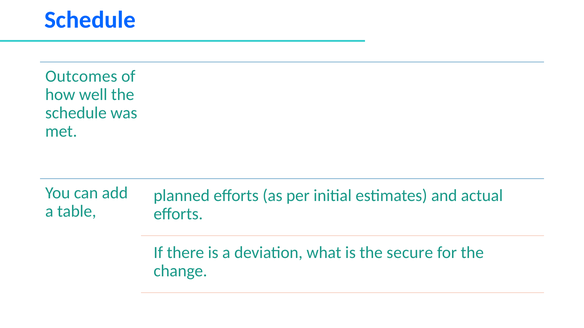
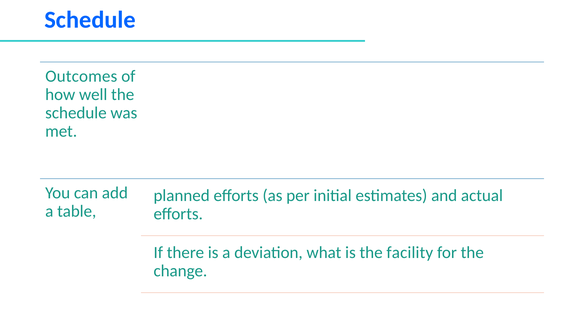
secure: secure -> facility (410, 253)
